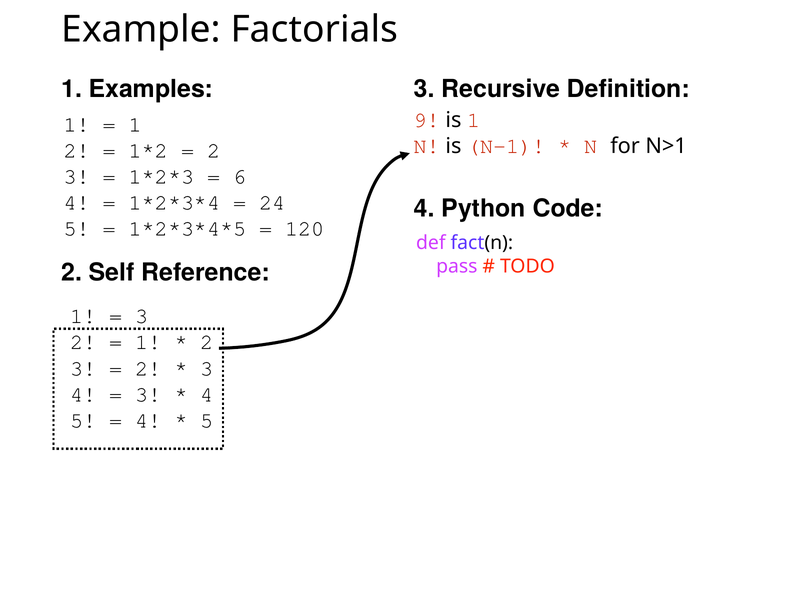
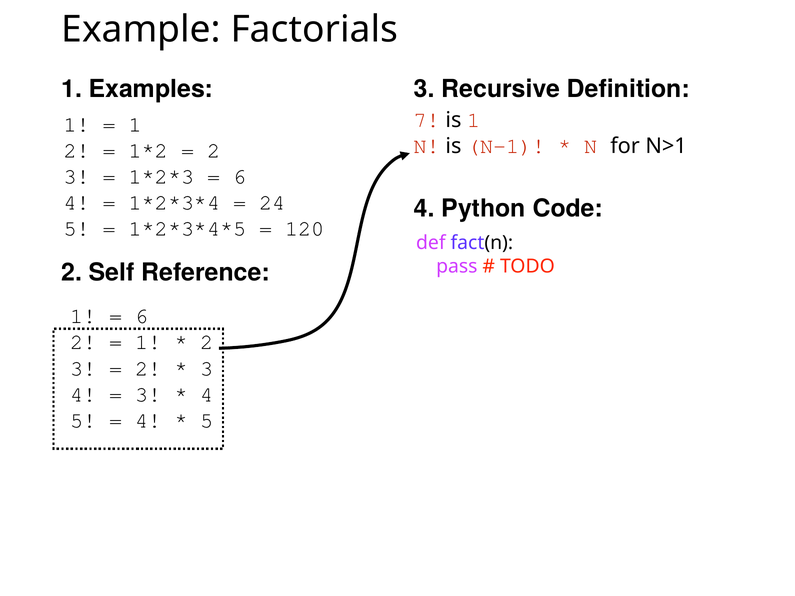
9: 9 -> 7 (427, 120)
3: 3 -> 6 (142, 316)
